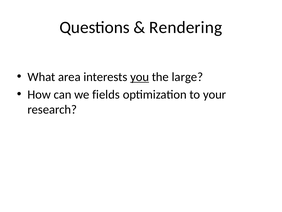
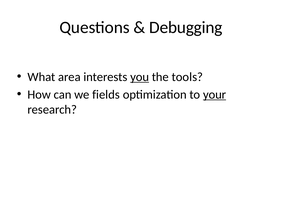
Rendering: Rendering -> Debugging (186, 27)
large: large -> tools (187, 77)
your underline: none -> present (215, 94)
